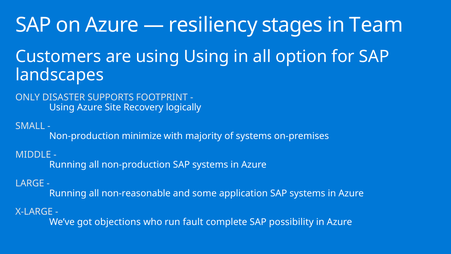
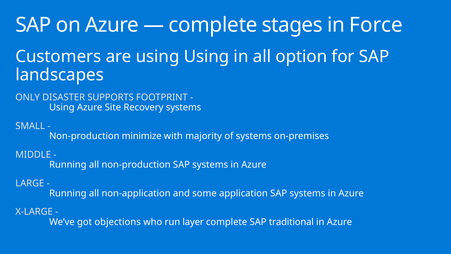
resiliency: resiliency -> complete (213, 25)
Team: Team -> Force (376, 25)
Recovery logically: logically -> systems (184, 107)
non-reasonable: non-reasonable -> non-application (136, 193)
fault: fault -> layer (193, 222)
possibility: possibility -> traditional (291, 222)
